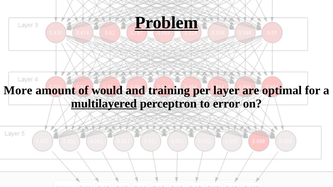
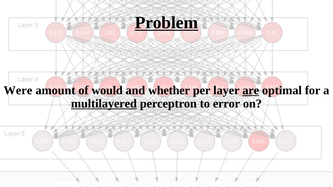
More: More -> Were (18, 91)
training: training -> whether (169, 91)
are underline: none -> present (251, 91)
